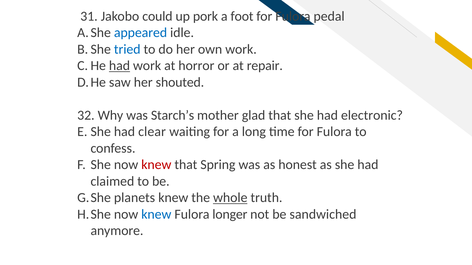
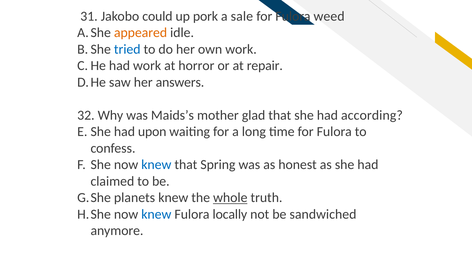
foot: foot -> sale (242, 16)
pedal: pedal -> weed (329, 16)
appeared colour: blue -> orange (141, 33)
had underline: present -> none (120, 66)
shouted: shouted -> answers (180, 82)
Starch’s: Starch’s -> Maids’s (172, 115)
electronic: electronic -> according (372, 115)
clear: clear -> upon (152, 132)
knew colour: red -> blue (156, 165)
longer: longer -> locally (230, 215)
